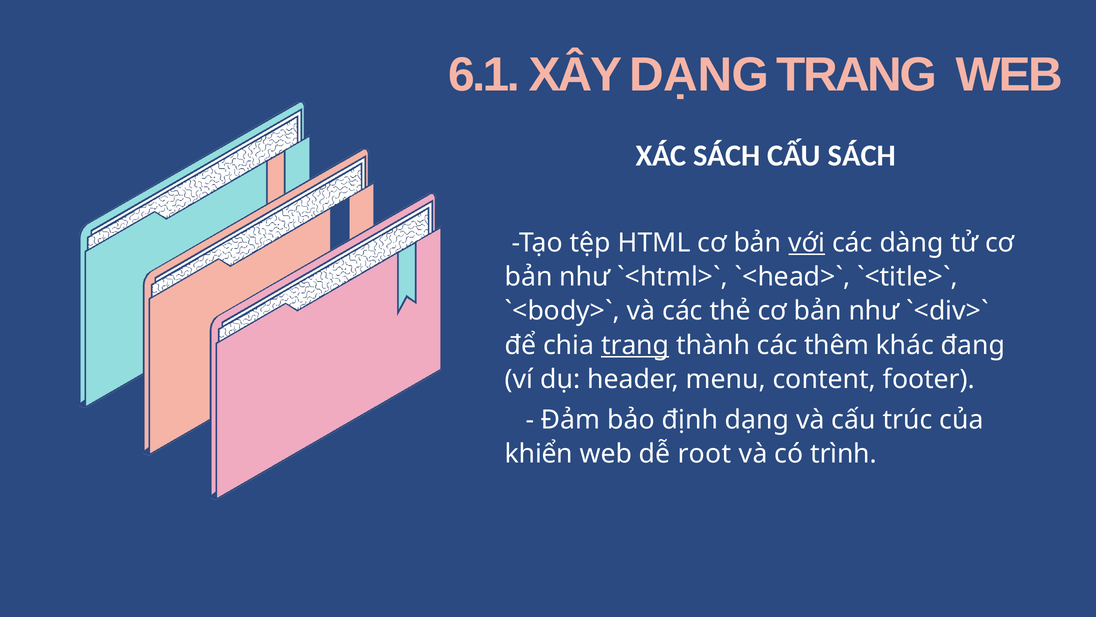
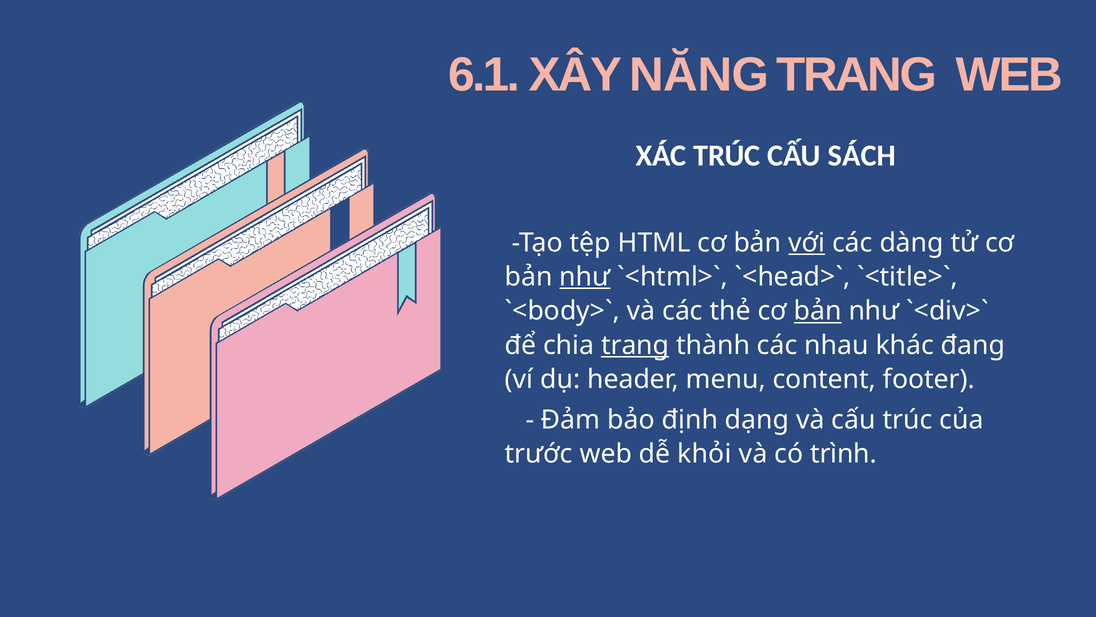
XÂY DẠNG: DẠNG -> NĂNG (699, 75)
XÁC SÁCH: SÁCH -> TRÚC (727, 155)
như underline: none -> present (585, 277)
bản underline: none -> present (818, 311)
thêm: thêm -> nhau (837, 345)
khiển: khiển -> trước (539, 454)
root: root -> khỏi (704, 454)
